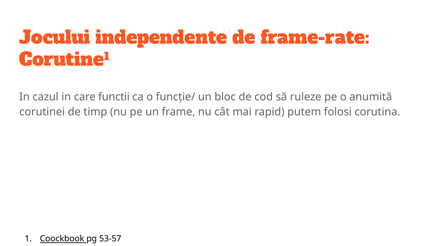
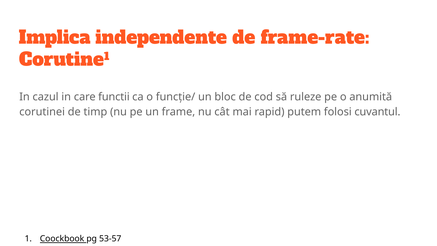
Jocului: Jocului -> Implica (55, 38)
corutina: corutina -> cuvantul (377, 112)
